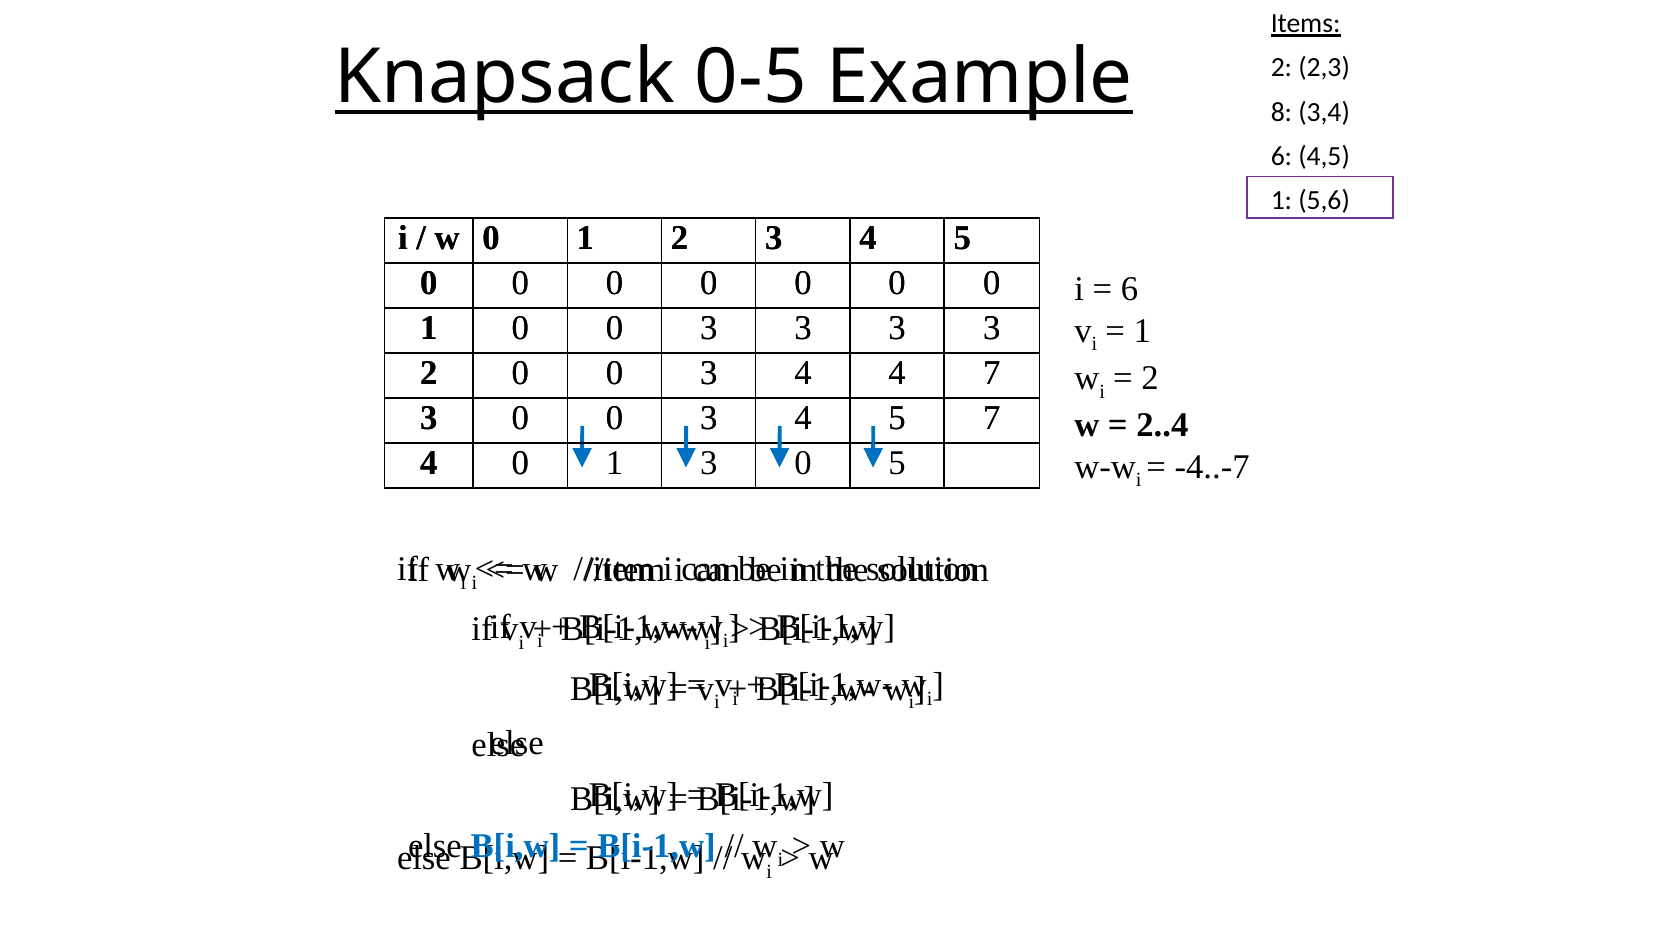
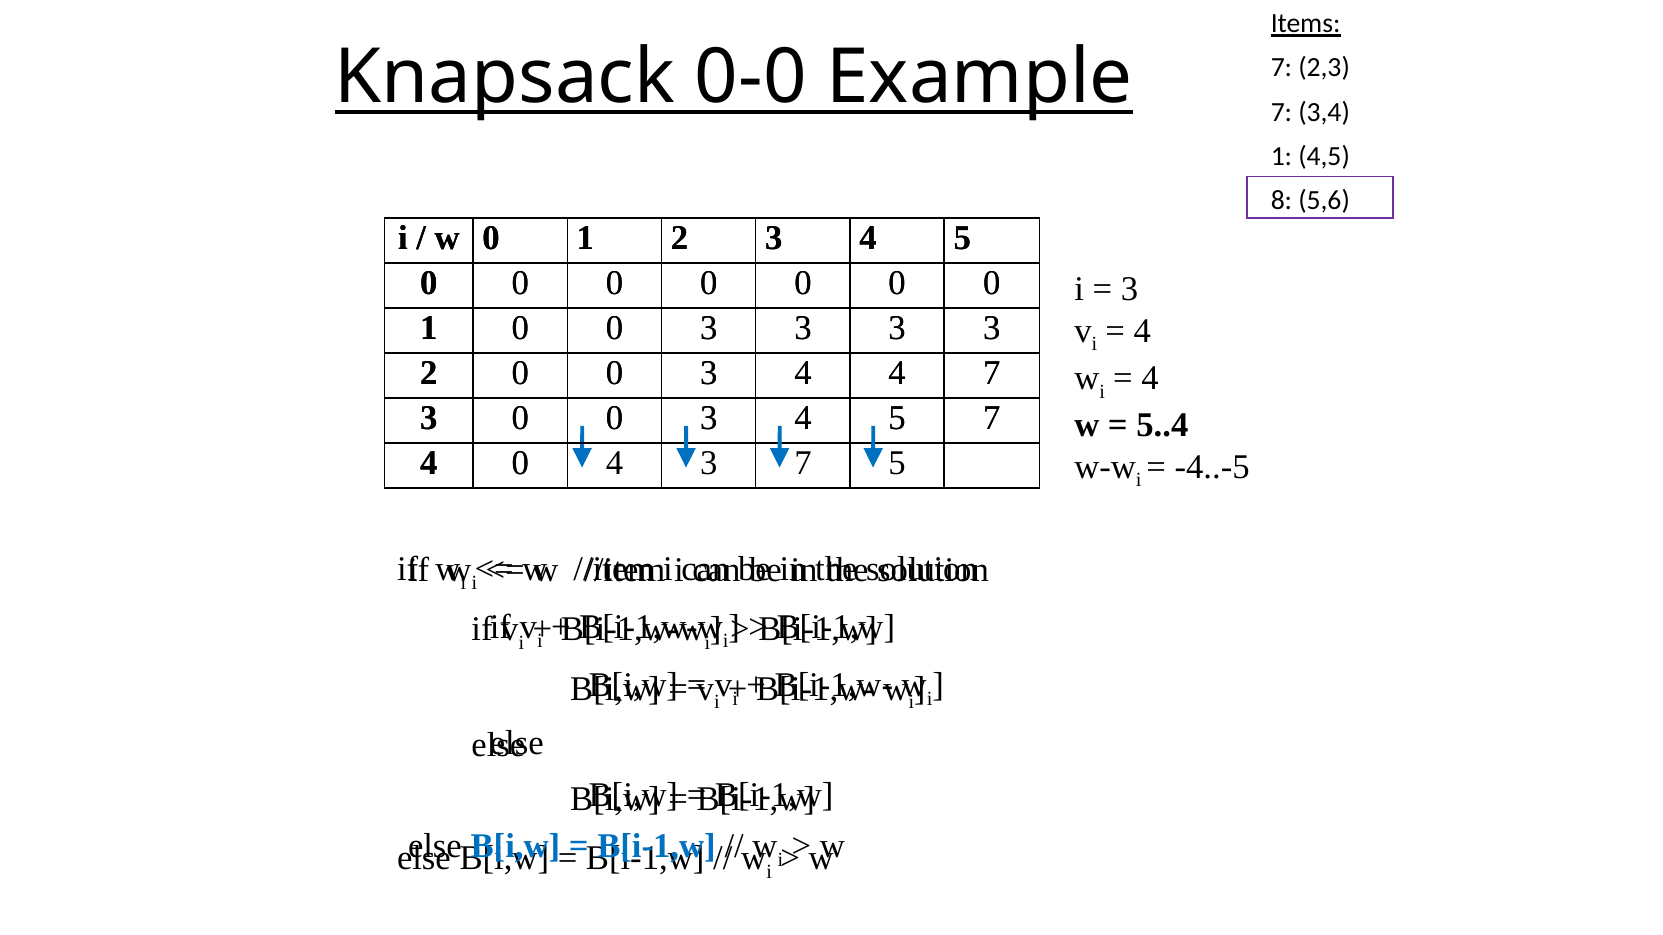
0-5: 0-5 -> 0-0 (751, 77)
2: 2 -> 7 (1281, 68)
8: 8 -> 7 (1281, 112)
6: 6 -> 1 (1281, 156)
1: 1 -> 8 (1281, 201)
6: 6 -> 3 (1129, 289)
1: 1 -> 4 (1142, 331)
2: 2 -> 4 (1150, 378)
2..4: 2..4 -> 5..4 (1162, 425)
1: 1 -> 4 (614, 463)
0: 0 -> 7 (803, 463)
-4..-7: -4..-7 -> -4..-5 (1212, 467)
